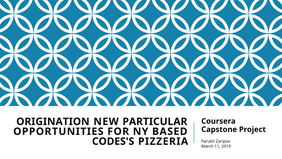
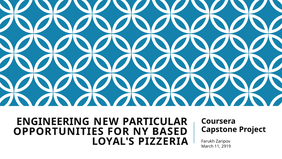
ORIGINATION: ORIGINATION -> ENGINEERING (53, 121)
CODES'S: CODES'S -> LOYAL'S (113, 141)
